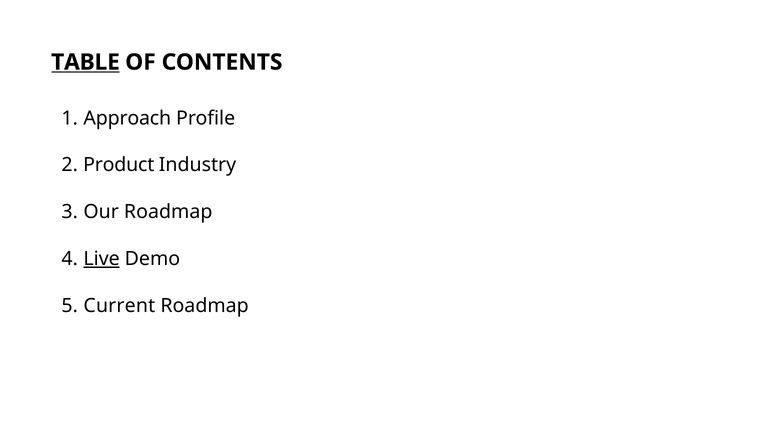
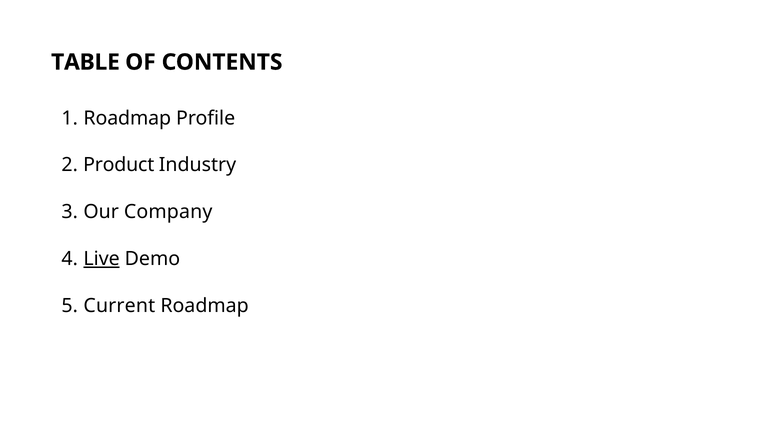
TABLE underline: present -> none (85, 62)
Approach: Approach -> Roadmap (127, 118)
Our Roadmap: Roadmap -> Company (168, 212)
